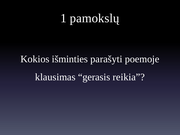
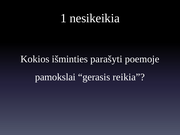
pamokslų: pamokslų -> nesikeikia (95, 18)
klausimas: klausimas -> pamokslai (55, 77)
